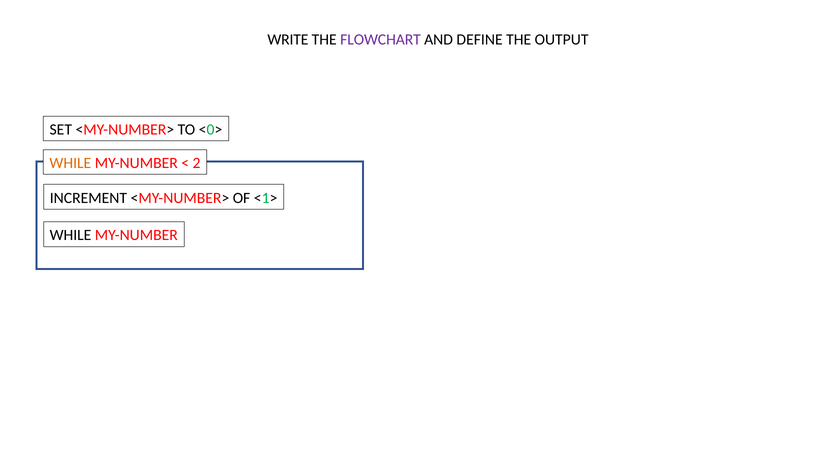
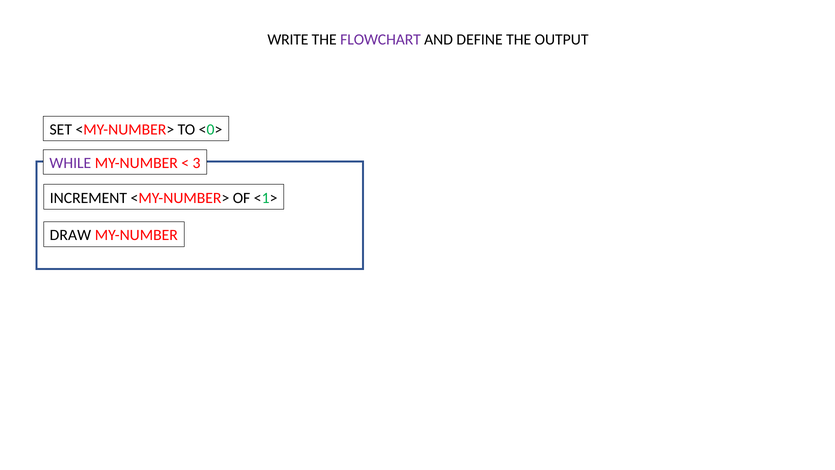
WHILE colour: orange -> purple (70, 163)
2: 2 -> 3 (197, 163)
WHILE: WHILE -> DRAW (70, 235)
